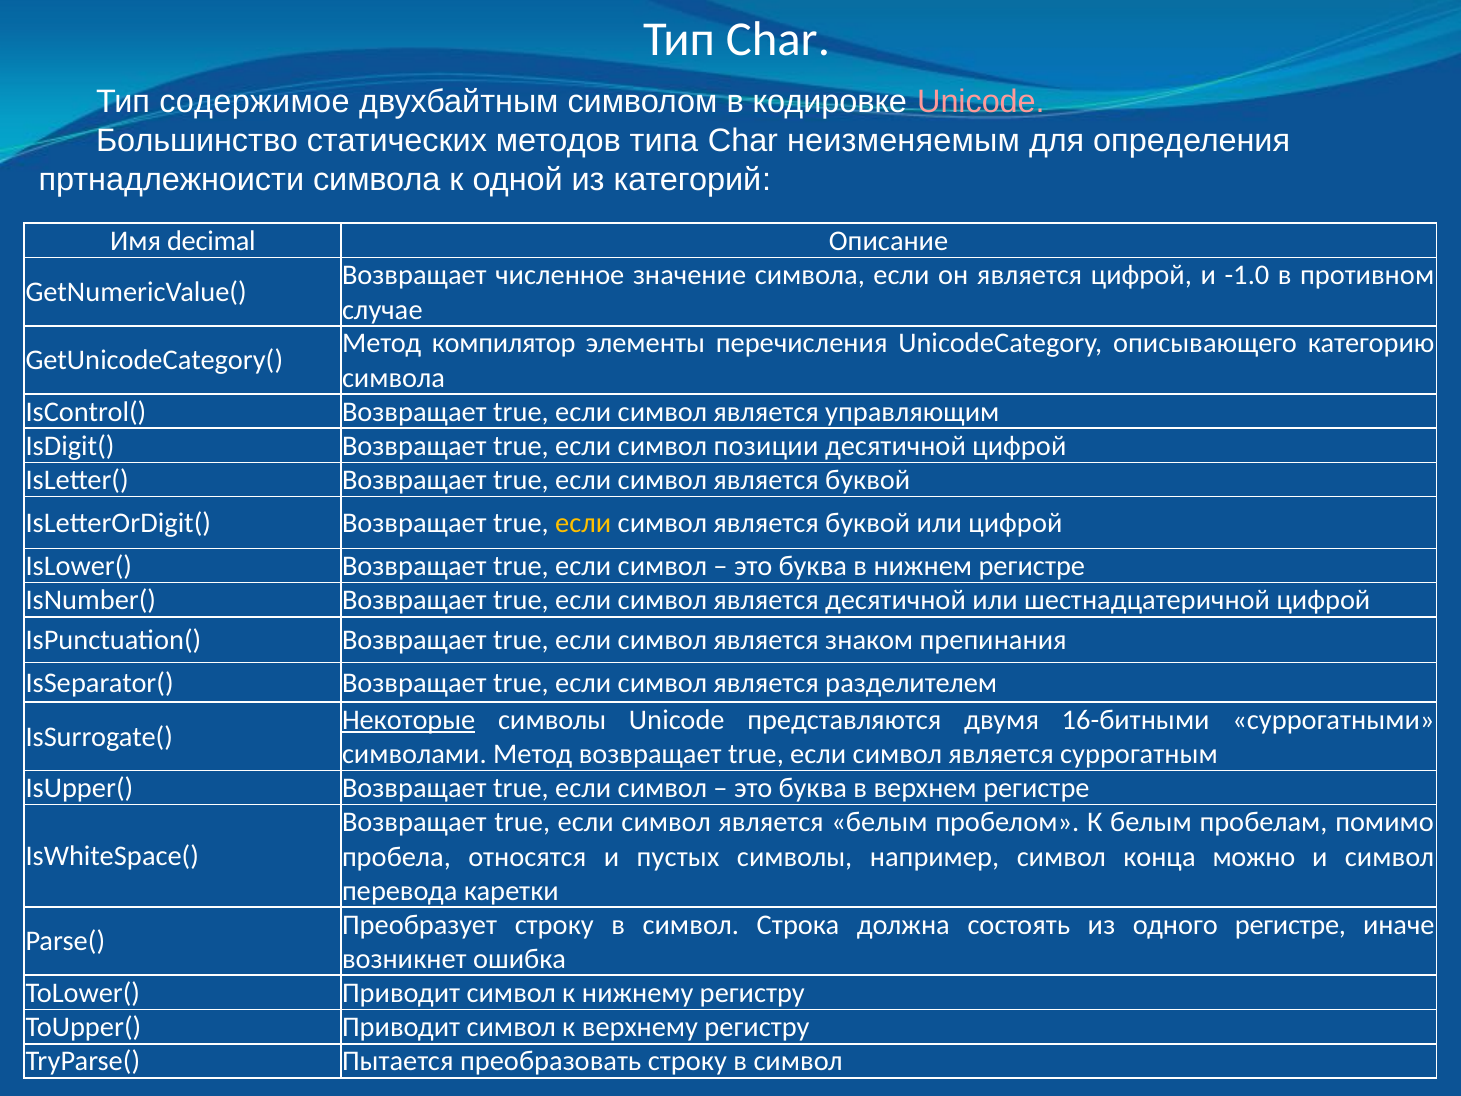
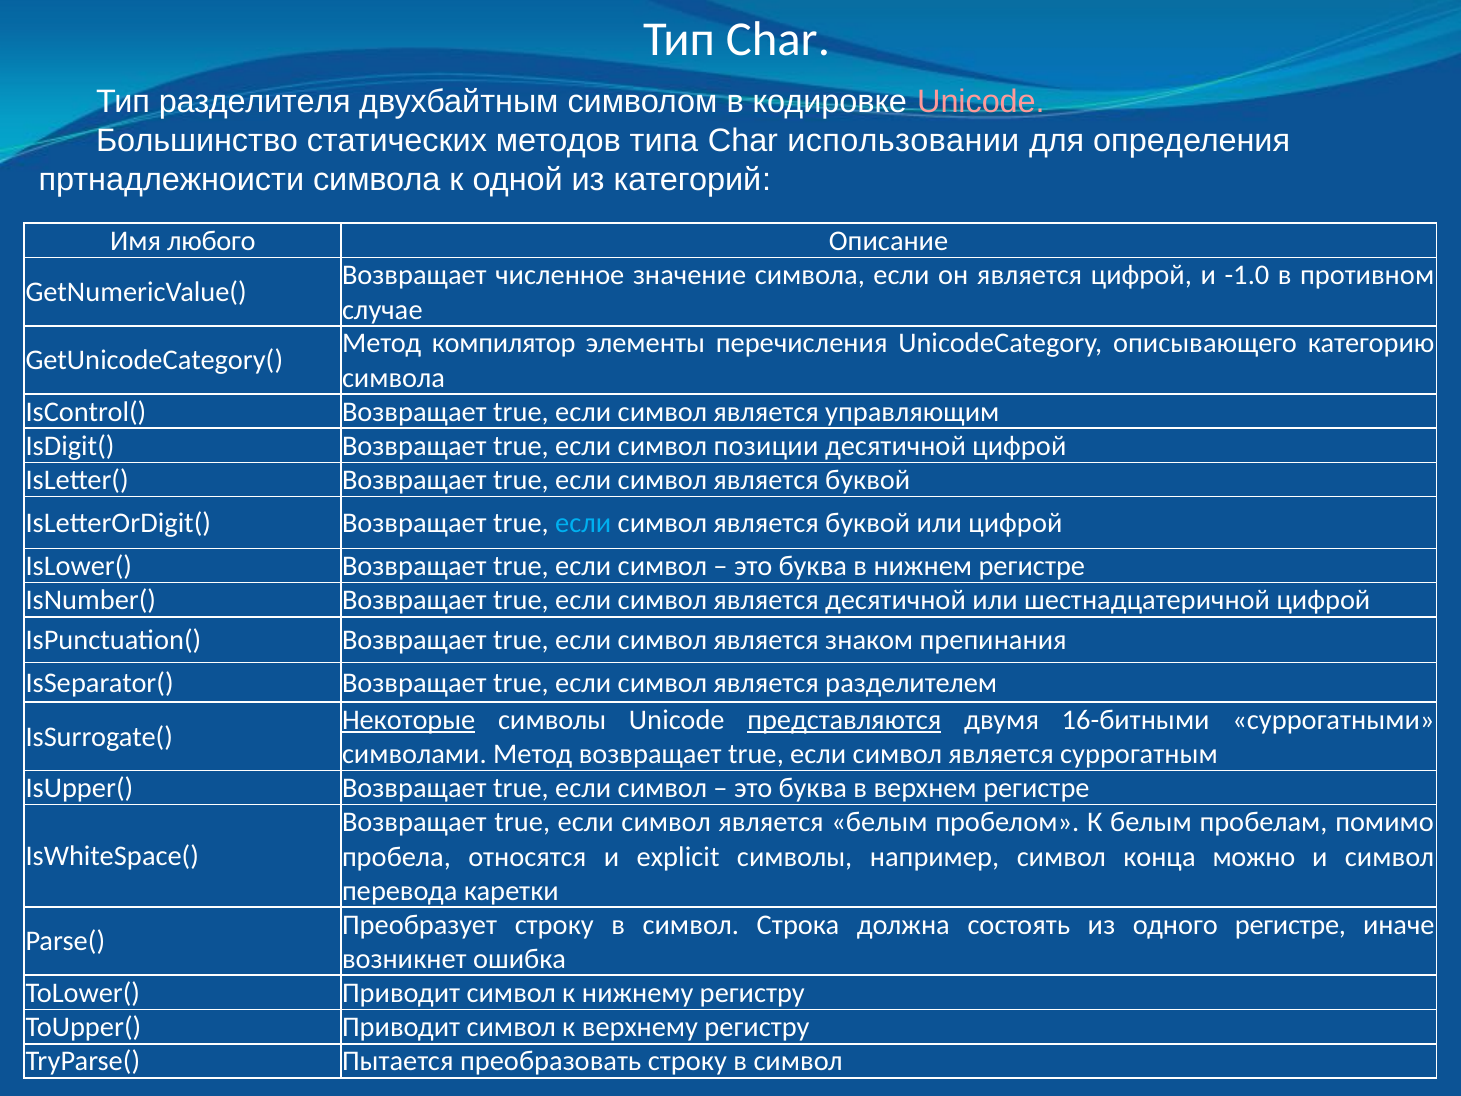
содержимое: содержимое -> разделителя (255, 102)
неизменяемым: неизменяемым -> использовании (903, 141)
decimal: decimal -> любого (211, 241)
если colour: yellow -> light blue (583, 523)
представляются underline: none -> present (844, 720)
пустых: пустых -> explicit (678, 857)
